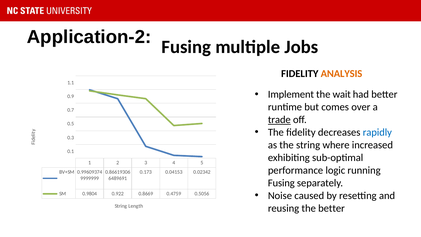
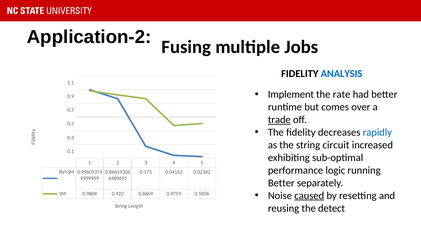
ANALYSIS colour: orange -> blue (341, 74)
wait: wait -> rate (342, 94)
where: where -> circuit (336, 145)
Fusing: Fusing -> Better (281, 183)
caused underline: none -> present (309, 195)
the better: better -> detect (332, 208)
